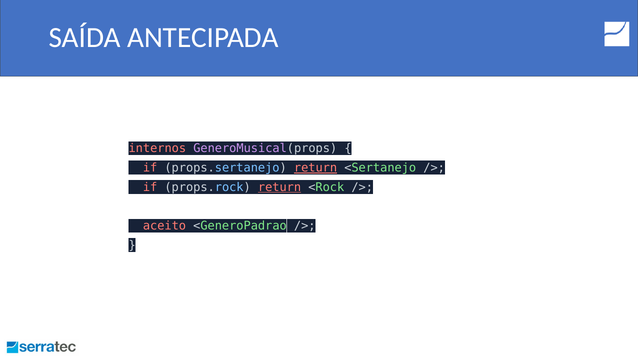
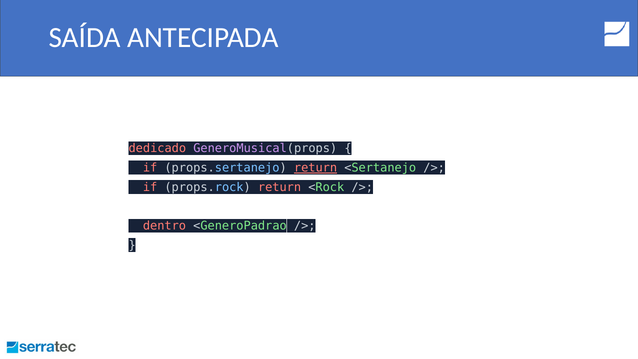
internos: internos -> dedicado (157, 148)
return underline: present -> none (280, 187)
aceito: aceito -> dentro (164, 226)
